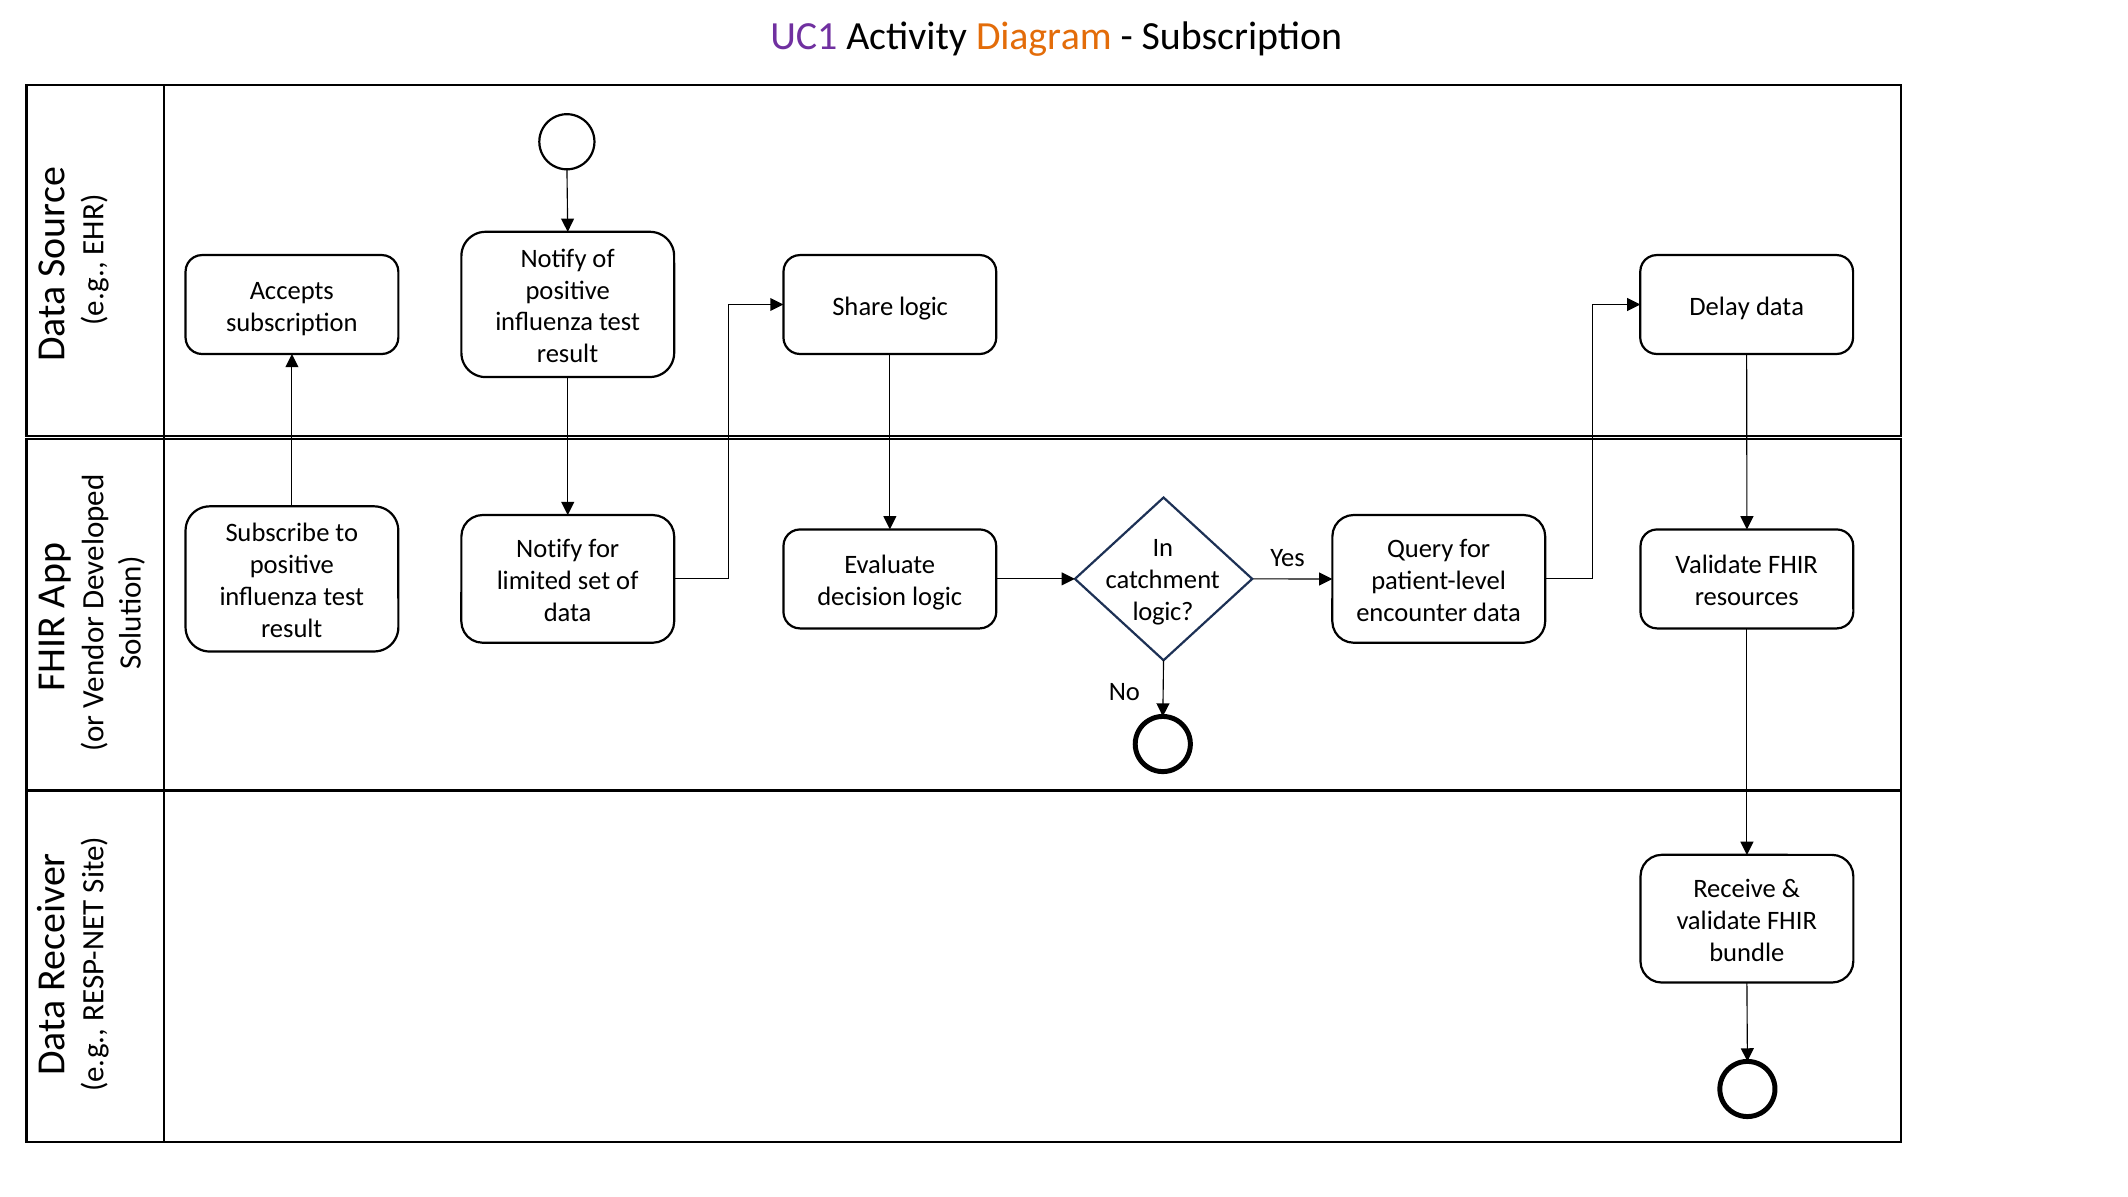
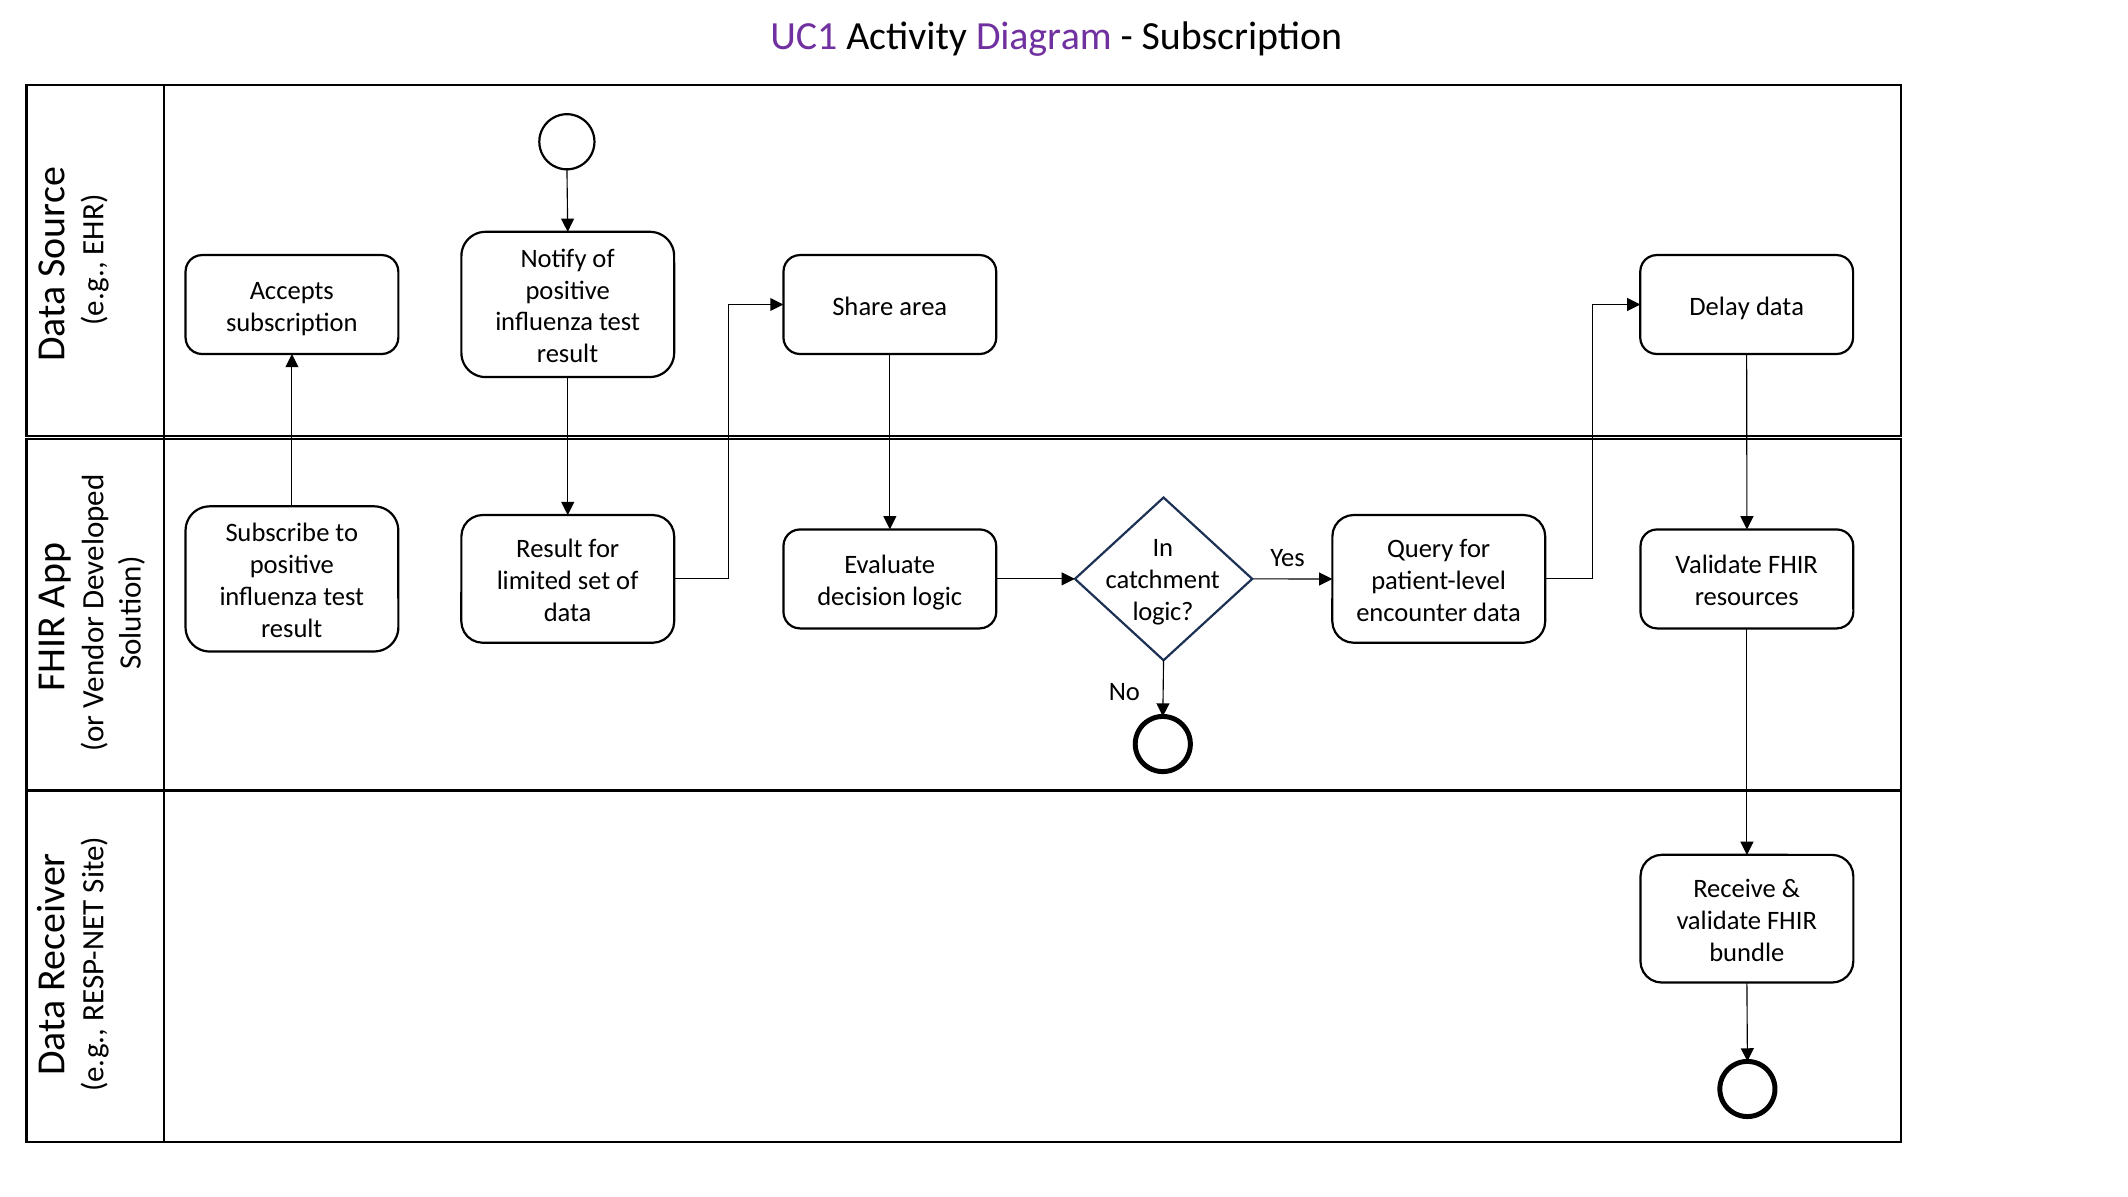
Diagram colour: orange -> purple (1044, 36)
Share logic: logic -> area (923, 306)
Notify: Notify -> Result (549, 549)
